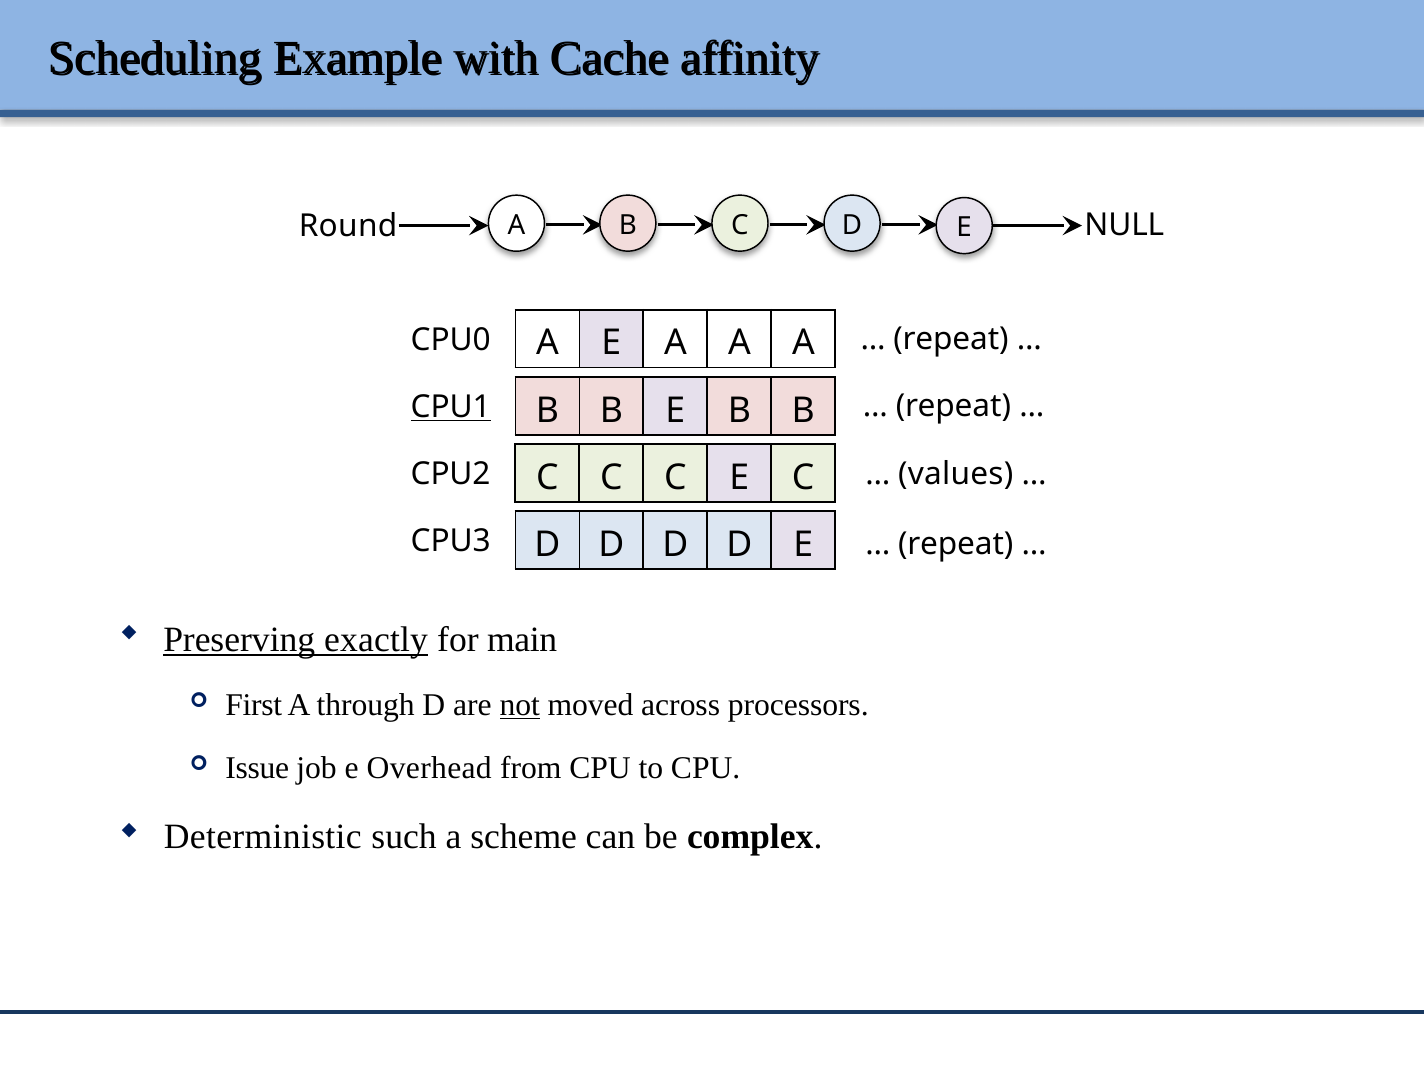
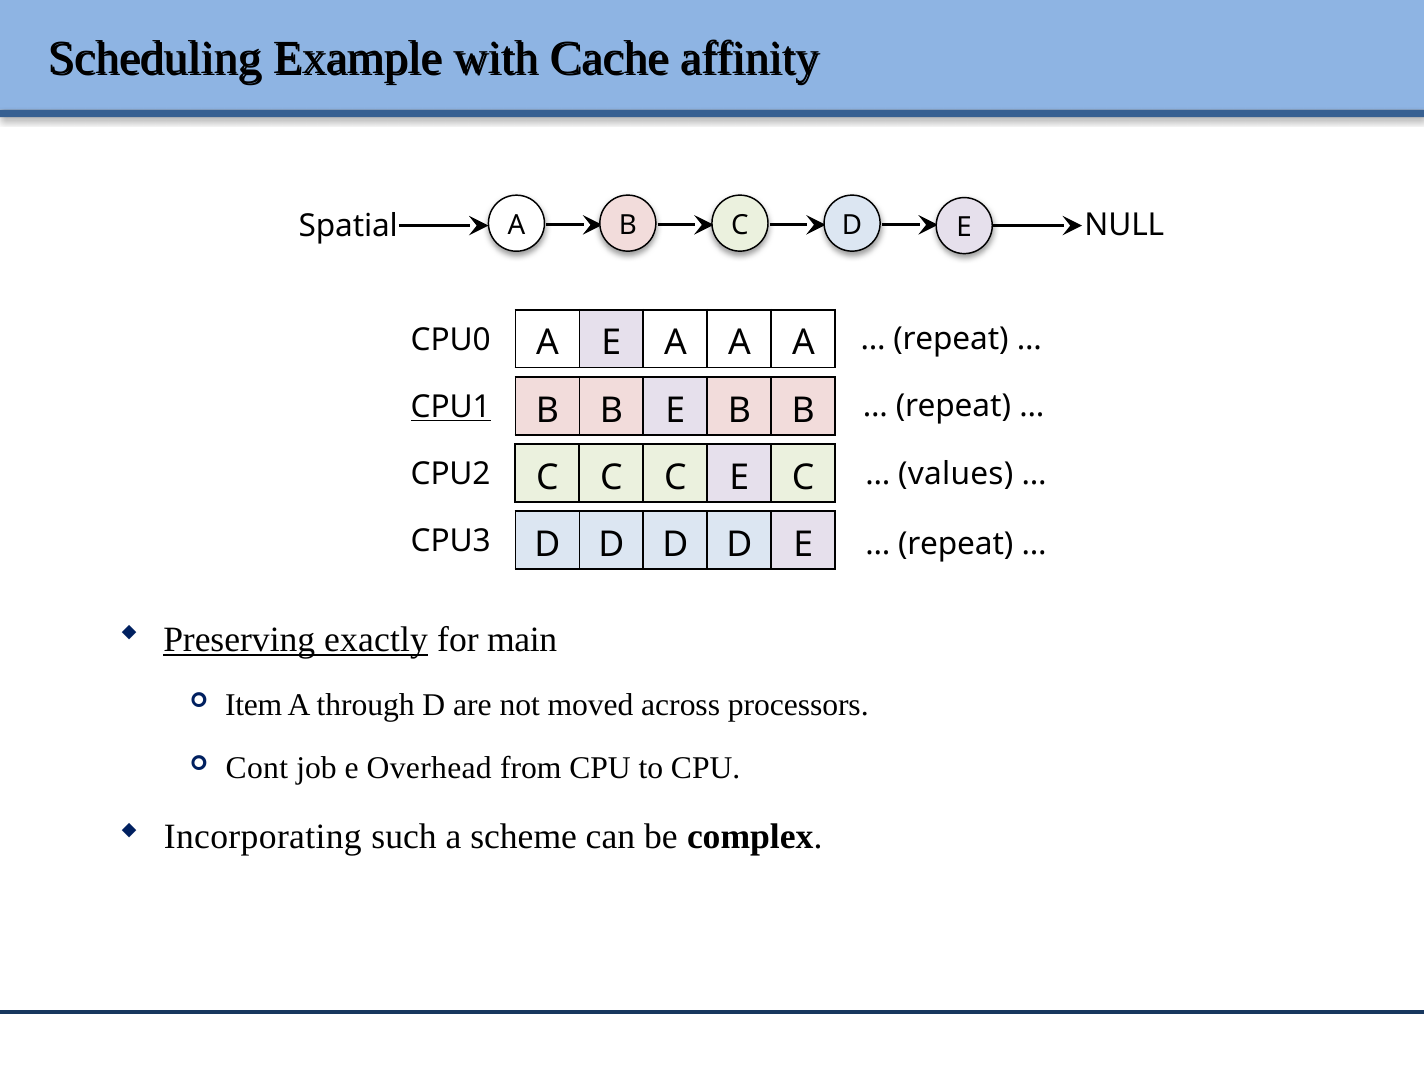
Round: Round -> Spatial (348, 226)
First: First -> Item (254, 705)
not underline: present -> none (520, 705)
Issue: Issue -> Cont (257, 768)
Deterministic: Deterministic -> Incorporating (263, 837)
